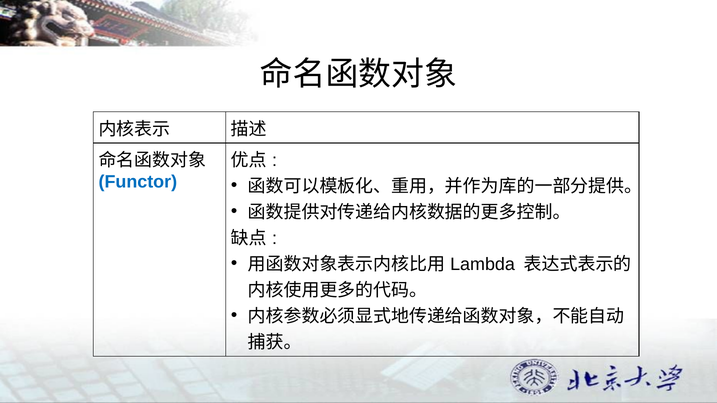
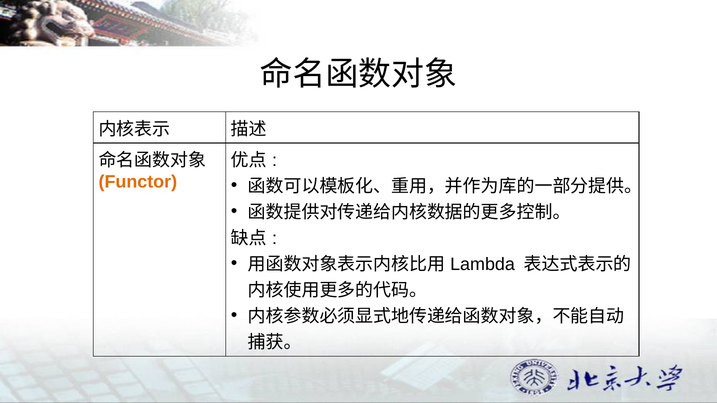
Functor colour: blue -> orange (138, 182)
